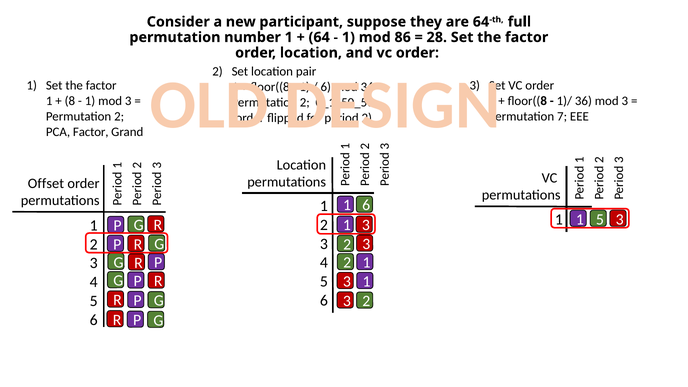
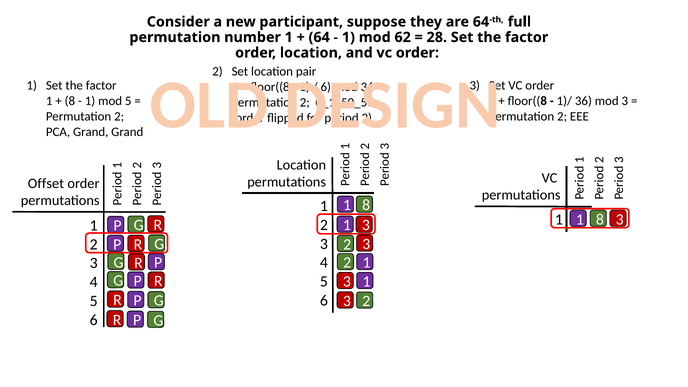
86: 86 -> 62 (403, 37)
1 mod 3: 3 -> 5 (128, 101)
7: 7 -> 2 (562, 117)
PCA Factor: Factor -> Grand (91, 132)
6: 6 -> 8 (366, 205)
5: 5 -> 8 (600, 219)
